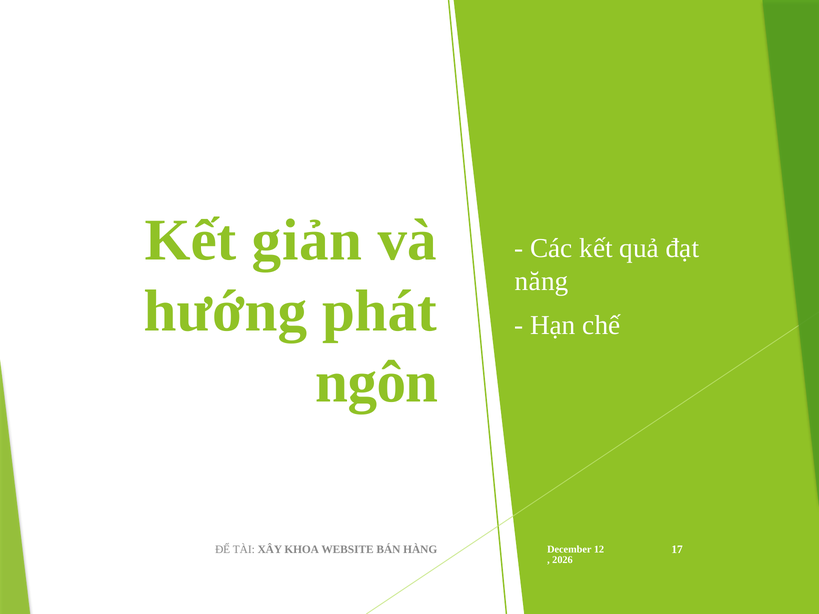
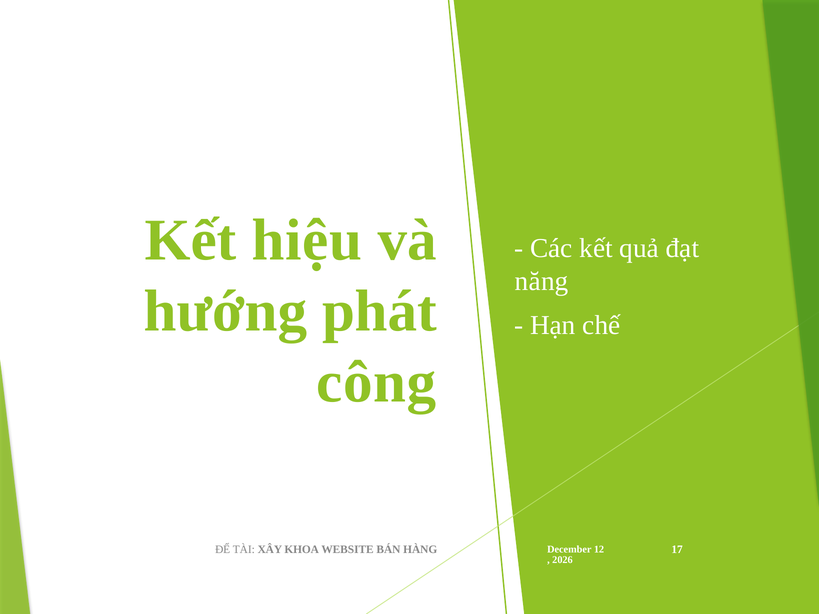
giản: giản -> hiệu (307, 240)
ngôn: ngôn -> công (376, 382)
